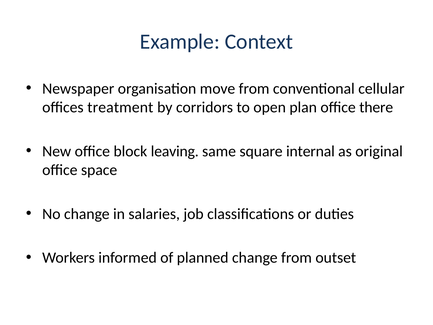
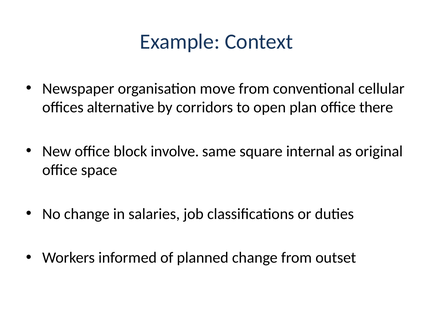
treatment: treatment -> alternative (120, 107)
leaving: leaving -> involve (175, 151)
